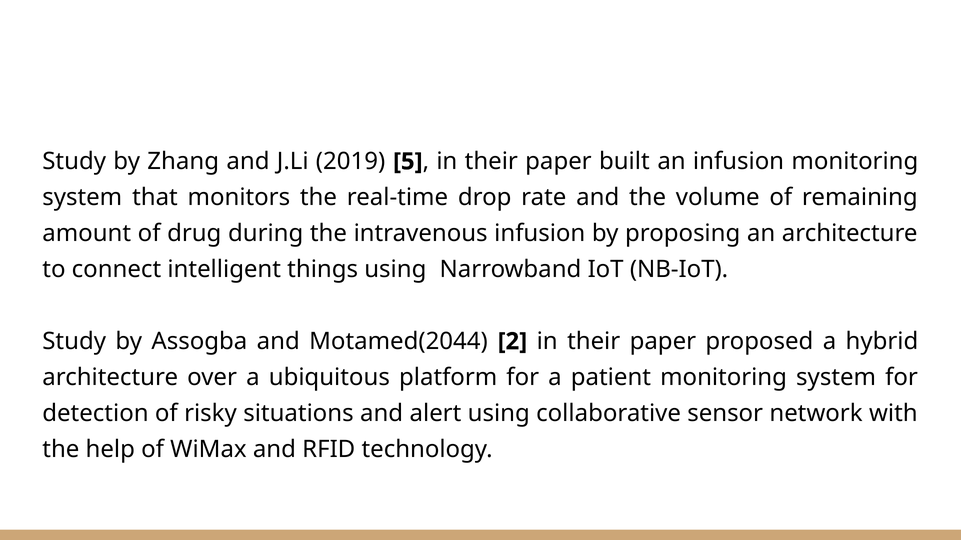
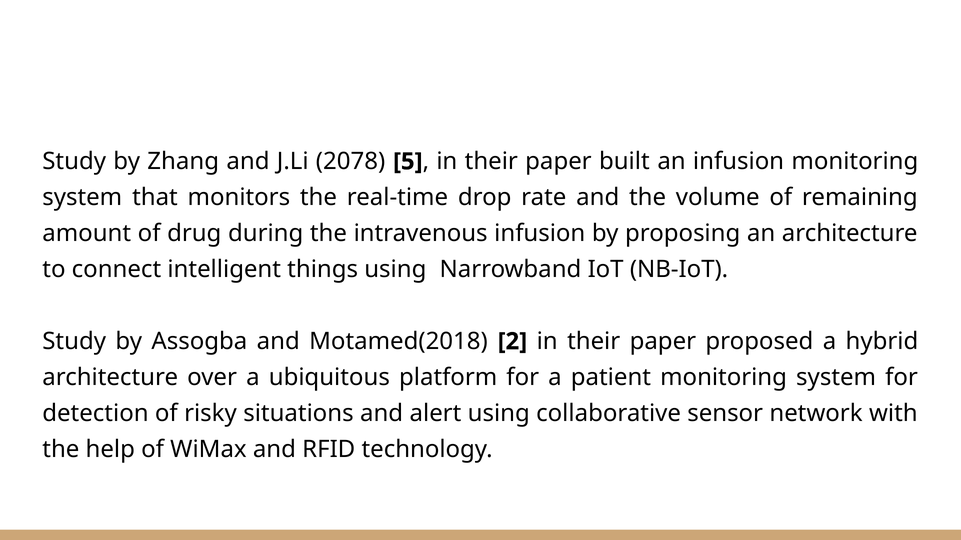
2019: 2019 -> 2078 (351, 162)
Motamed(2044: Motamed(2044 -> Motamed(2018 (398, 342)
